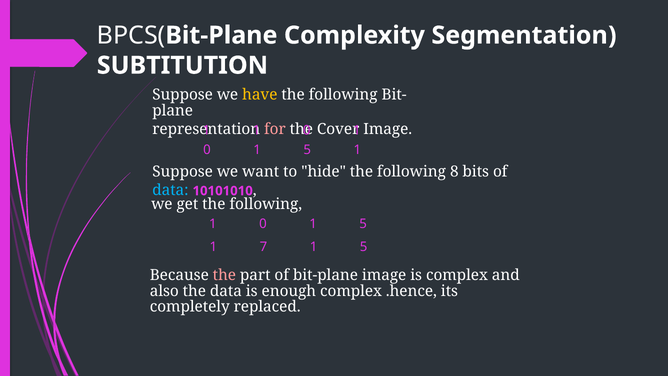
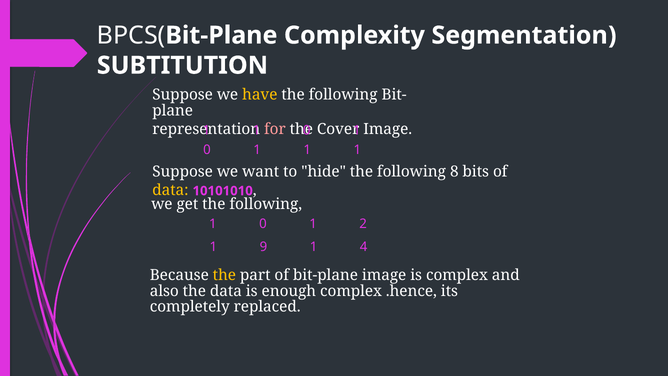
5: 5 -> 1 (307, 150)
data colour: light blue -> yellow (170, 190)
5: 5 -> 2 (363, 224)
7: 7 -> 9 (263, 247)
5: 5 -> 4 (364, 247)
the colour: pink -> yellow (224, 275)
